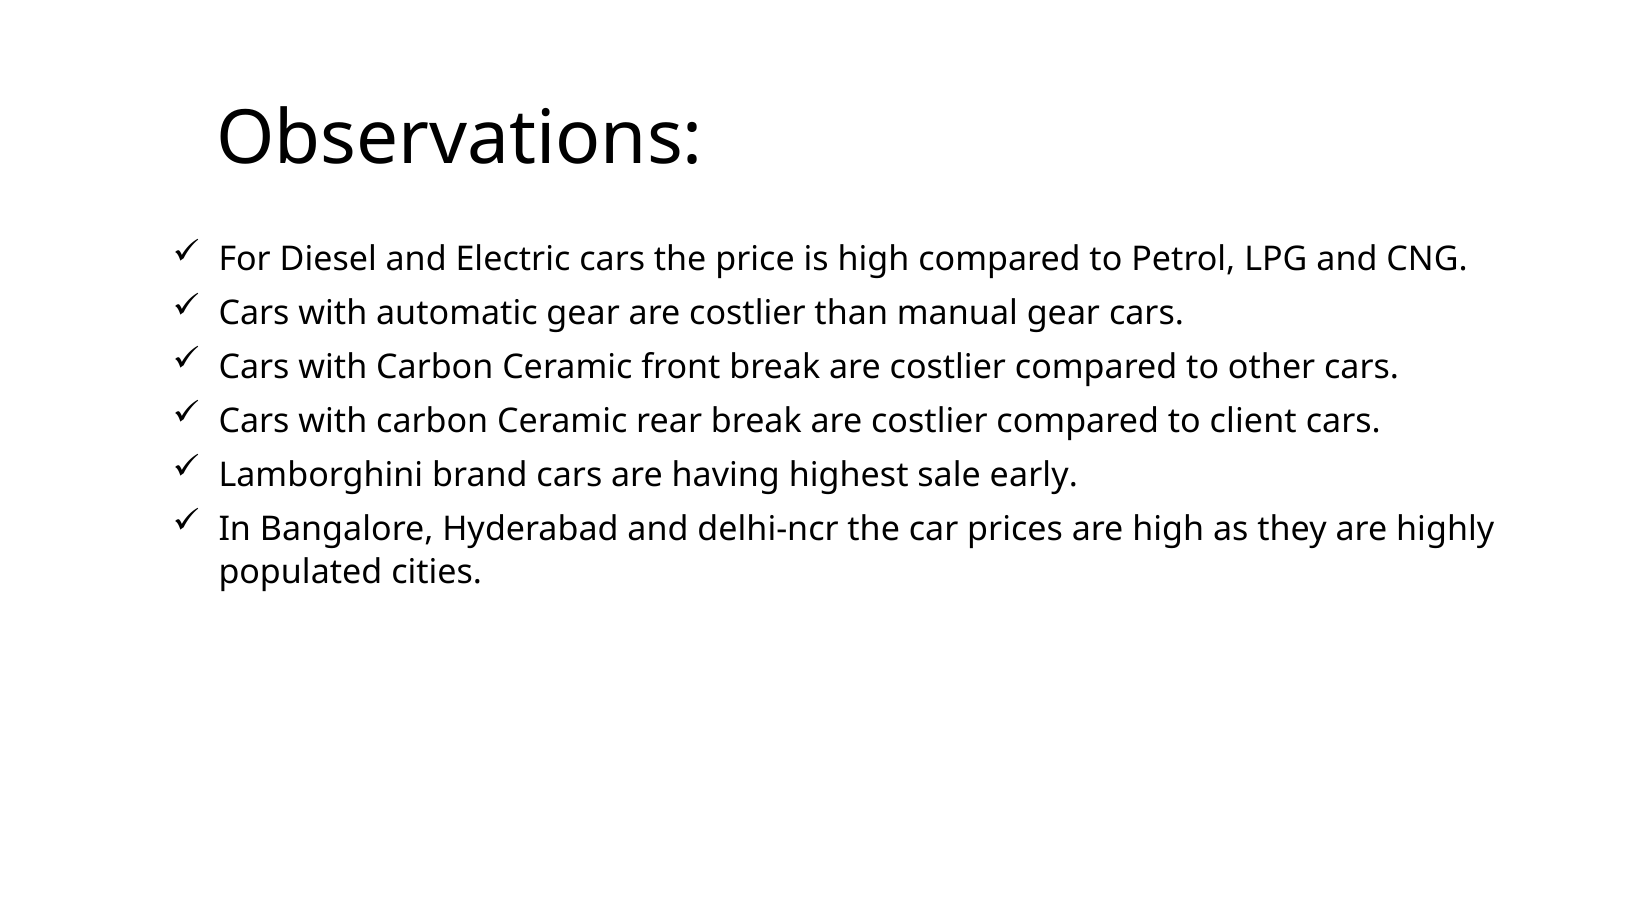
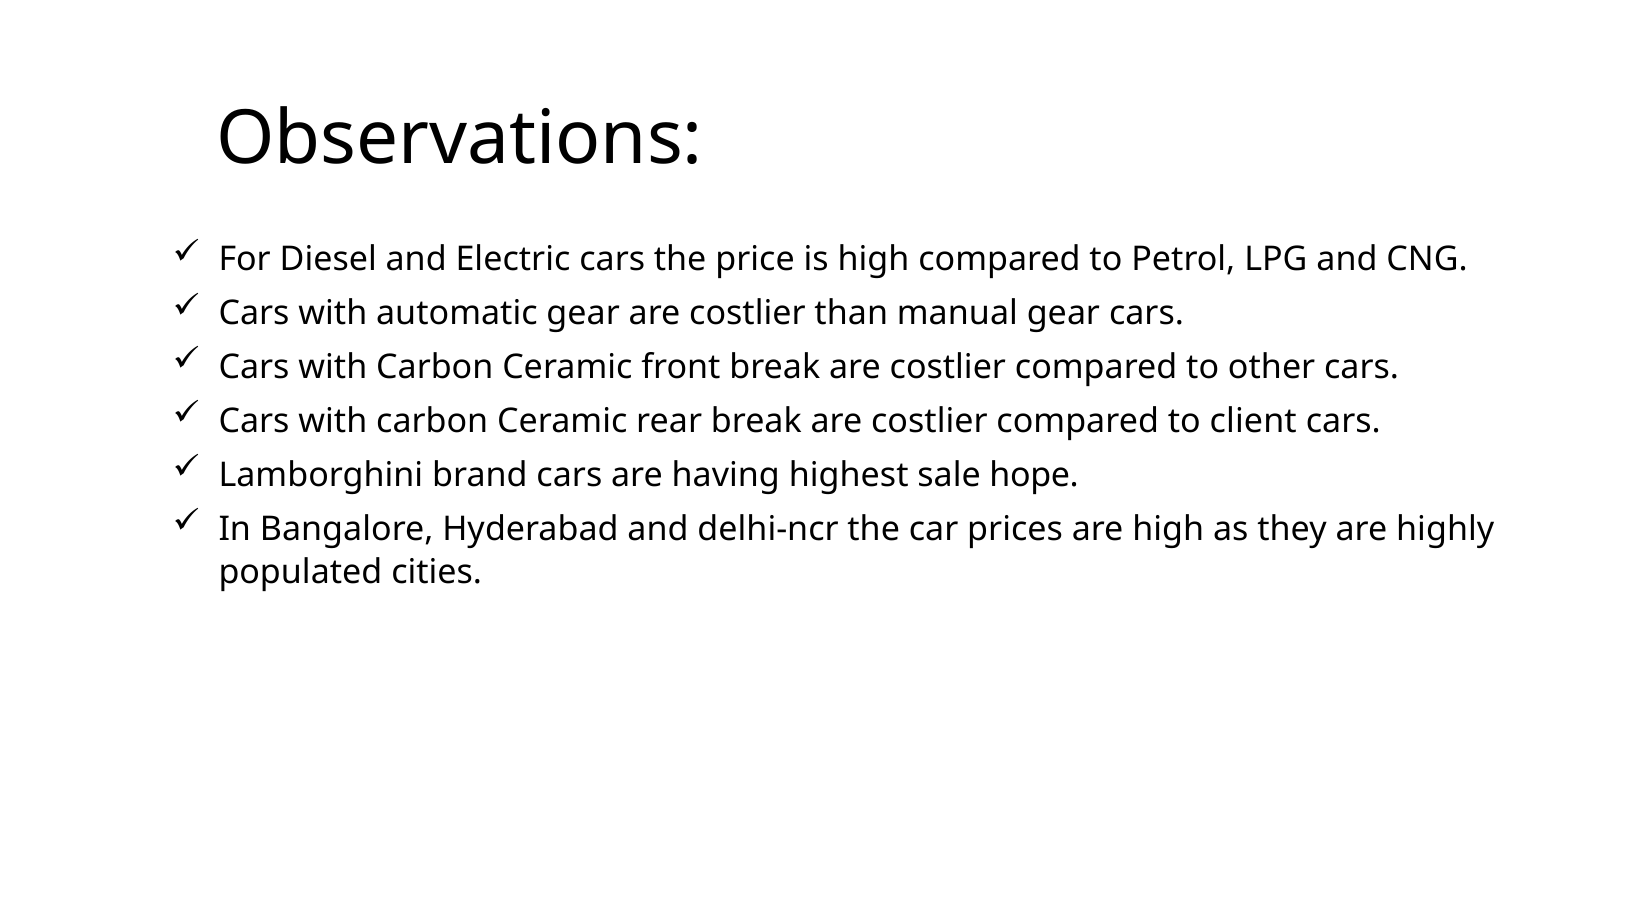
early: early -> hope (1034, 475)
